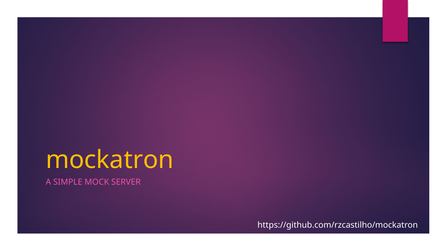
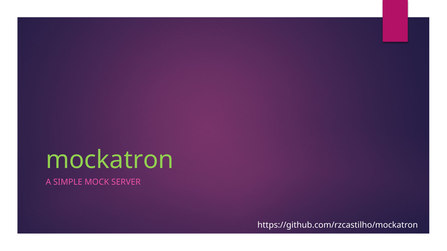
mockatron colour: yellow -> light green (110, 160)
